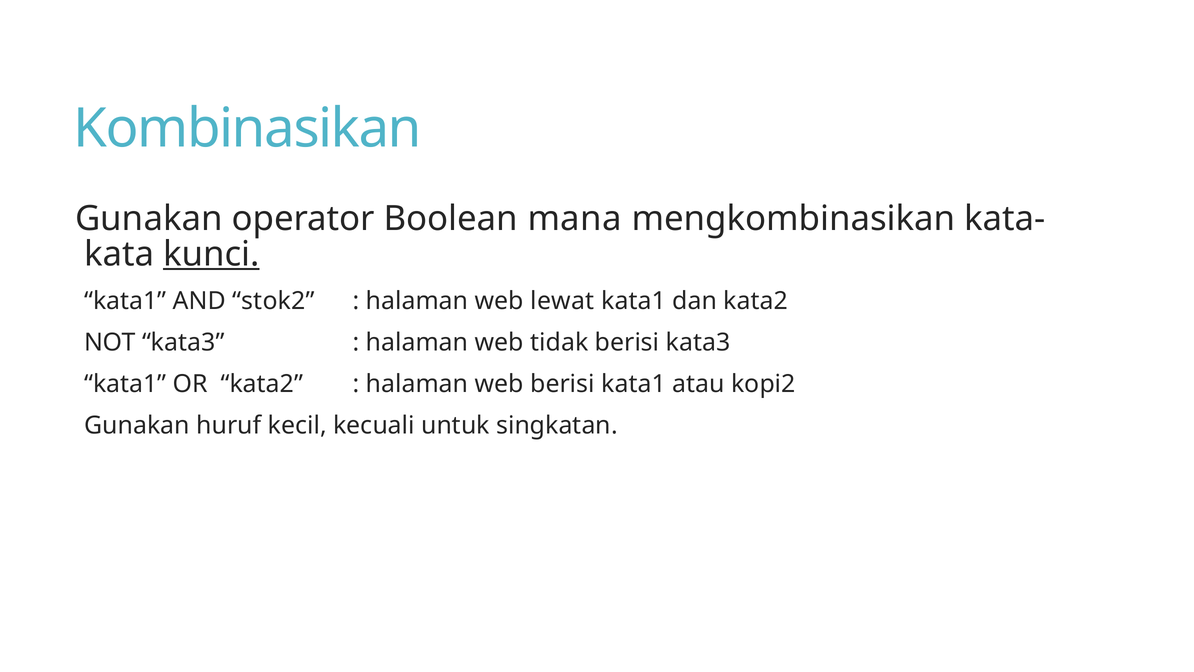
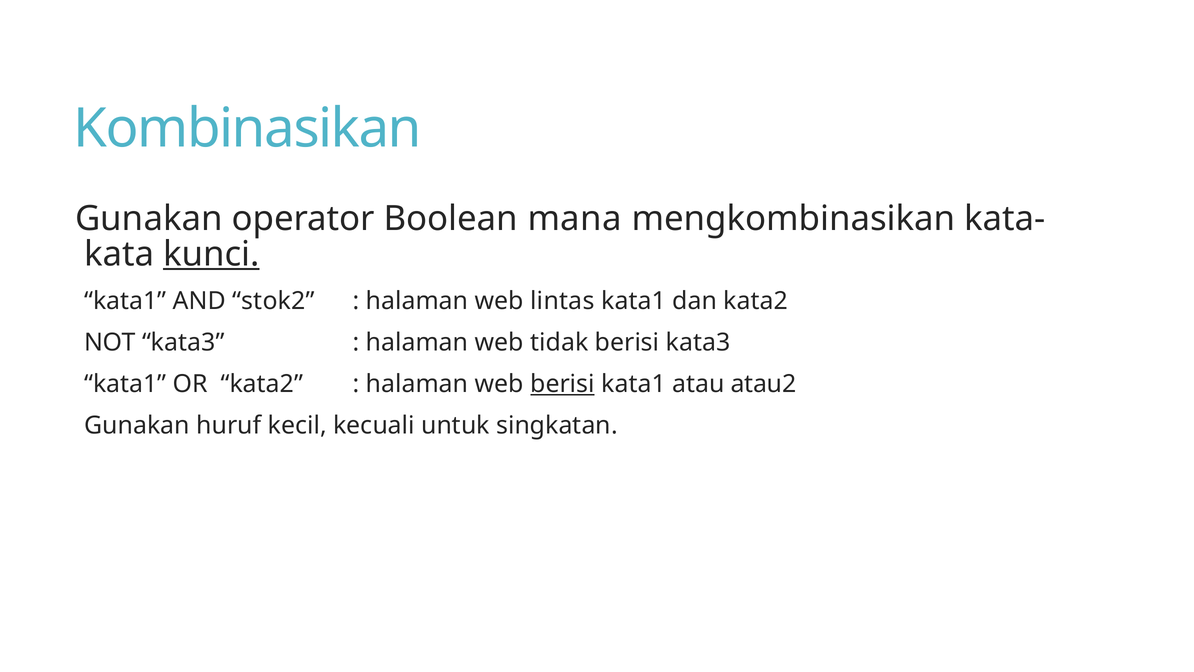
lewat: lewat -> lintas (562, 301)
berisi underline: none -> present (562, 384)
kopi2: kopi2 -> atau2 (763, 384)
